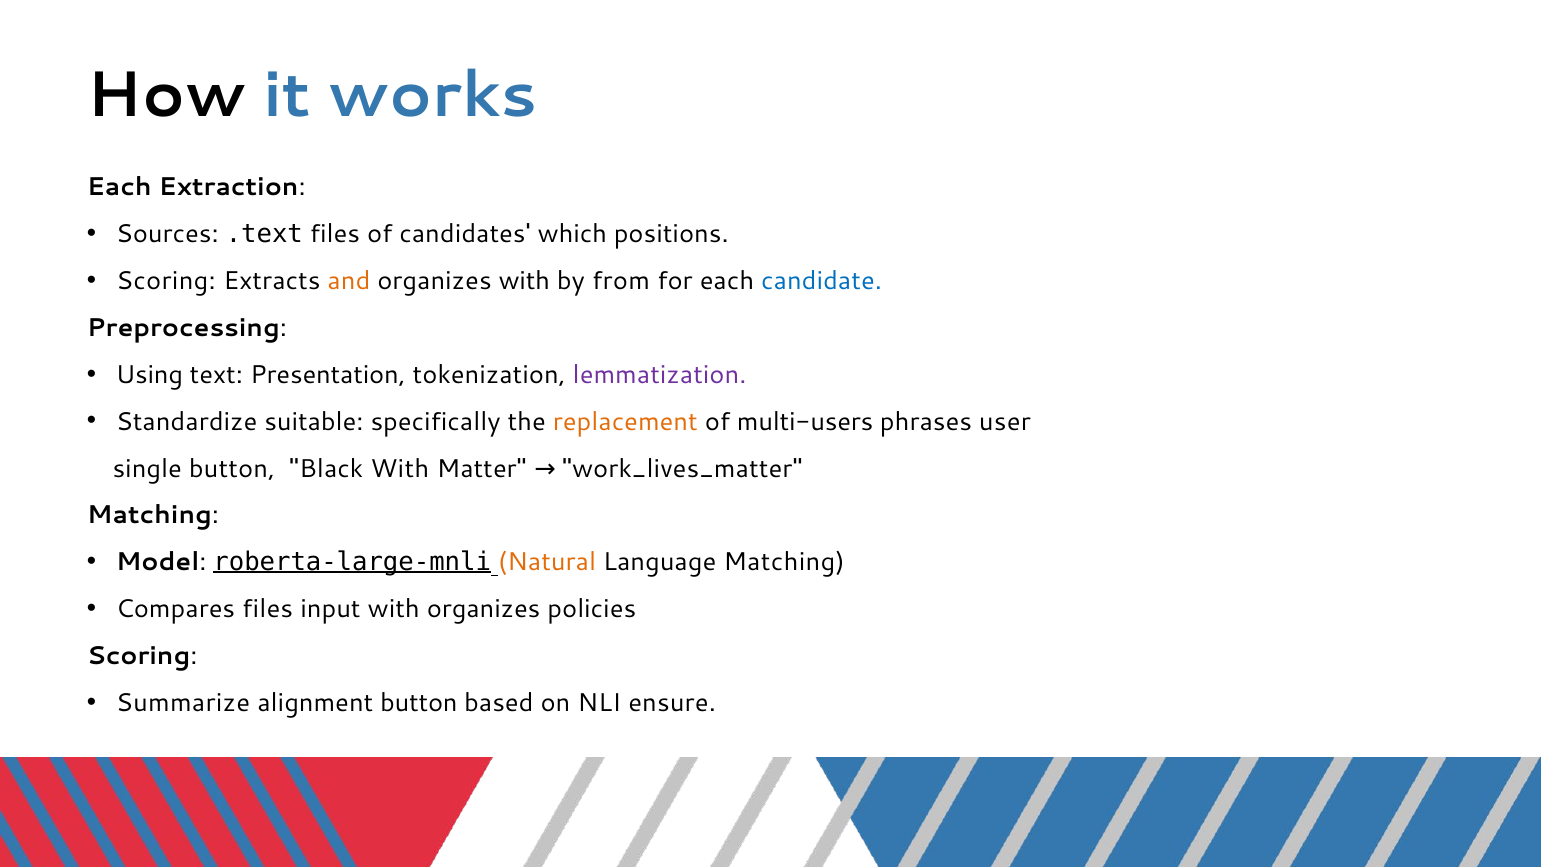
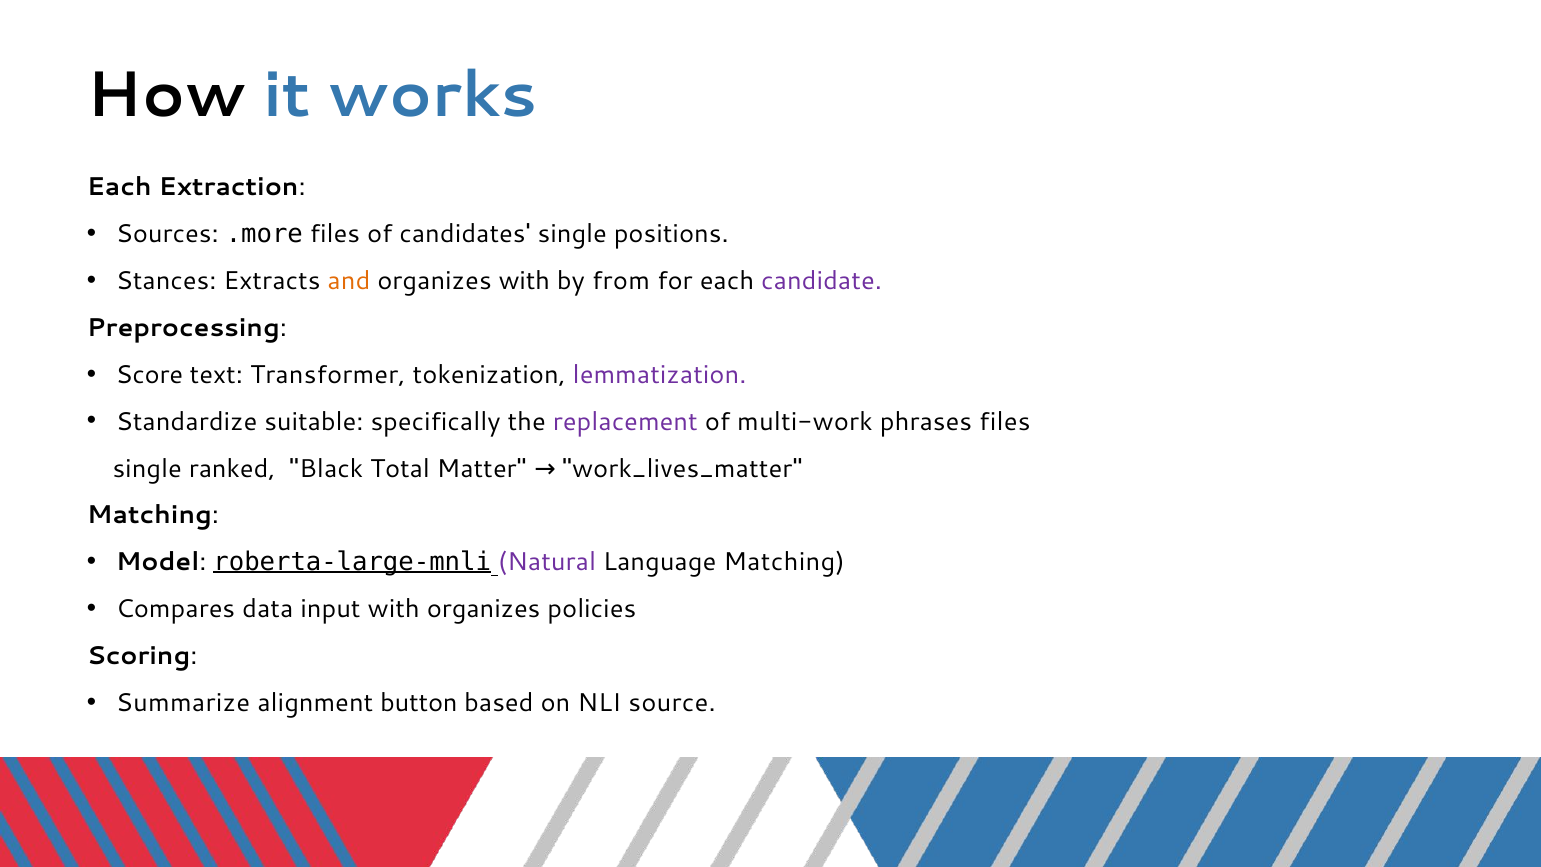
.text: .text -> .more (264, 234)
candidates which: which -> single (572, 234)
Scoring: Scoring -> Stances (166, 281)
candidate colour: blue -> purple (822, 281)
Using: Using -> Score (149, 375)
Presentation: Presentation -> Transformer (328, 375)
replacement colour: orange -> purple (625, 422)
multi-users: multi-users -> multi-work (805, 422)
phrases user: user -> files (1005, 422)
single button: button -> ranked (232, 468)
Black With: With -> Total (400, 468)
Natural colour: orange -> purple (547, 562)
Compares files: files -> data (268, 609)
ensure: ensure -> source (672, 703)
